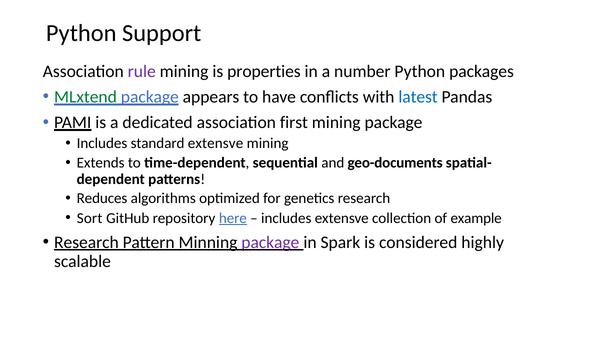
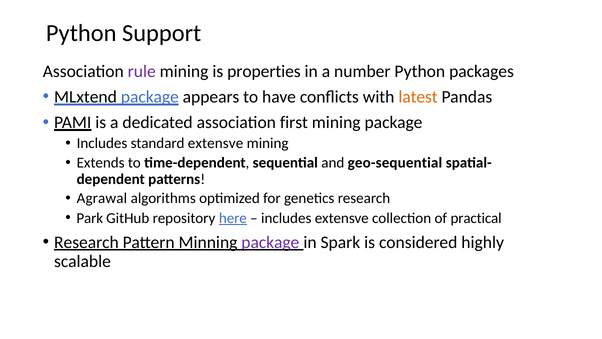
MLxtend colour: green -> black (85, 97)
latest colour: blue -> orange (418, 97)
geo-documents: geo-documents -> geo-sequential (395, 163)
Reduces: Reduces -> Agrawal (102, 198)
Sort: Sort -> Park (90, 218)
example: example -> practical (476, 218)
